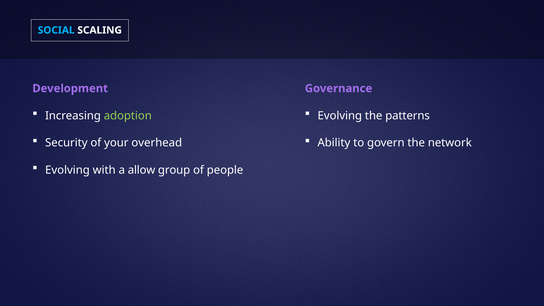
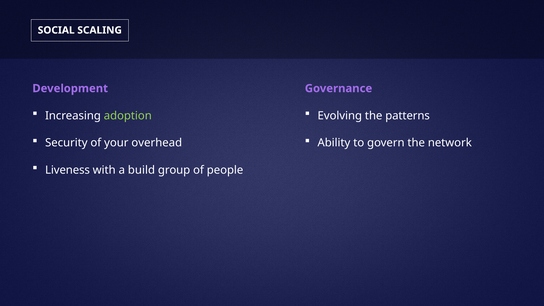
SOCIAL colour: light blue -> white (56, 30)
Evolving: Evolving -> Liveness (67, 170)
allow: allow -> build (141, 170)
